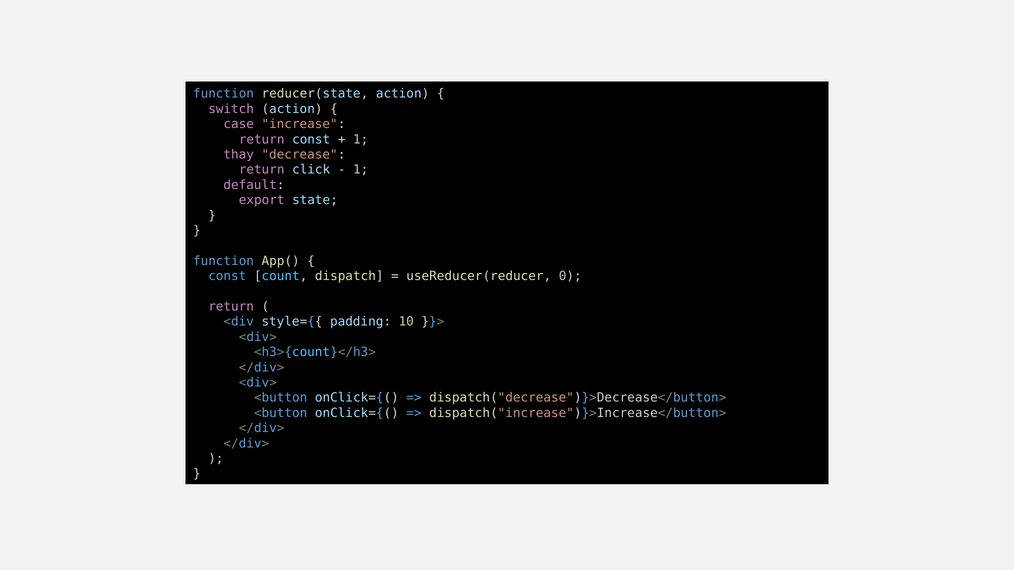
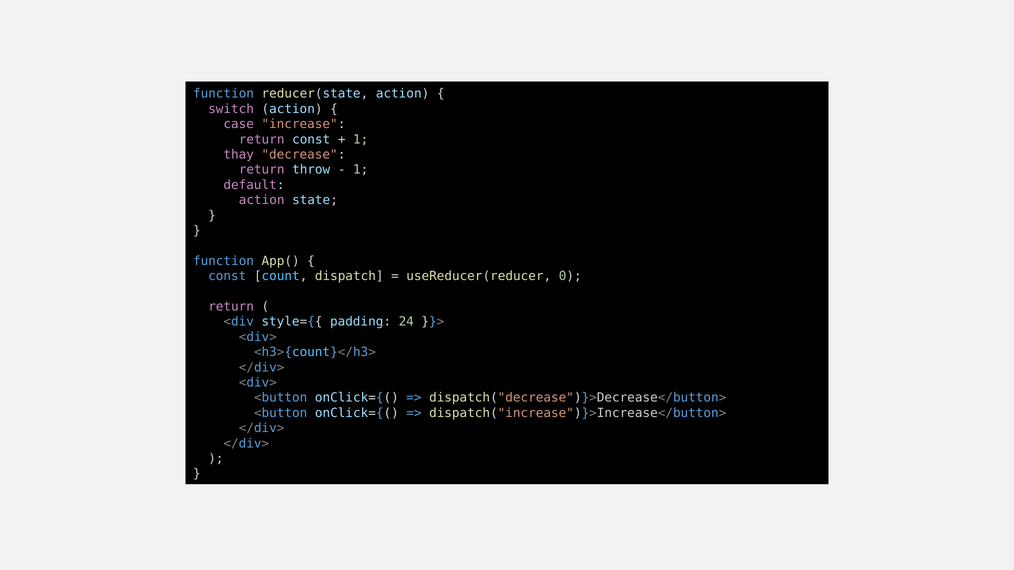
click: click -> throw (311, 170)
export: export -> action (262, 200)
10: 10 -> 24 (406, 322)
